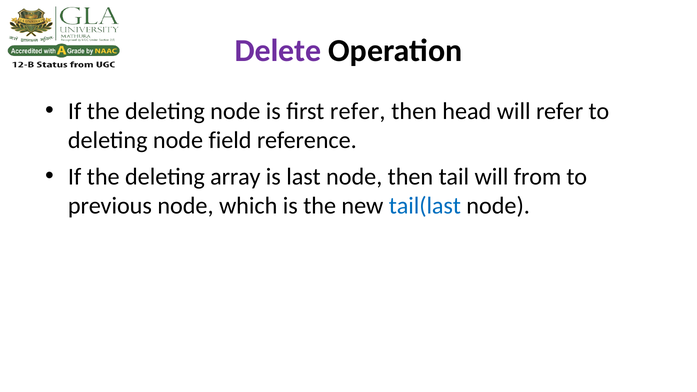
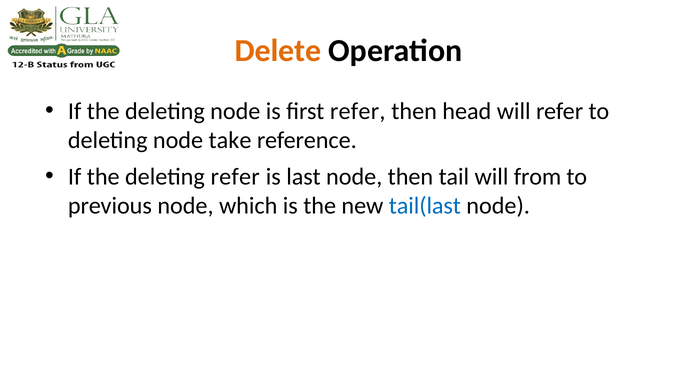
Delete colour: purple -> orange (278, 51)
field: field -> take (230, 140)
deleting array: array -> refer (235, 177)
